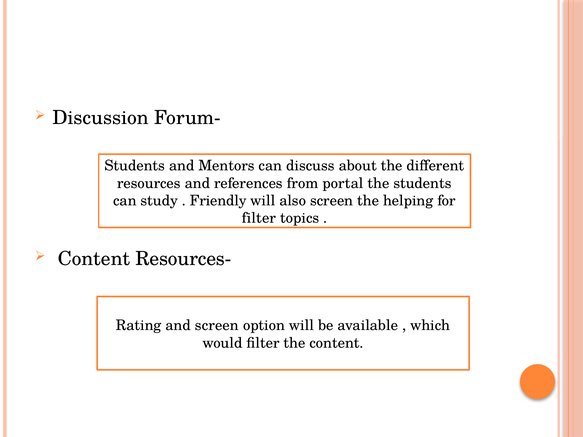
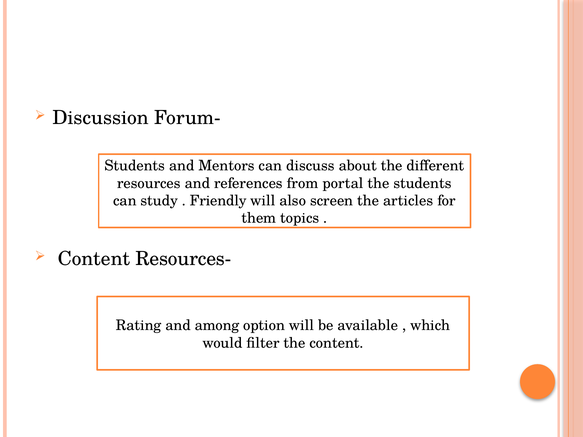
helping: helping -> articles (408, 201)
filter: filter -> them (259, 218)
and screen: screen -> among (217, 326)
